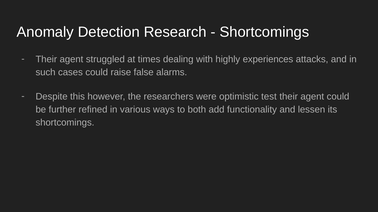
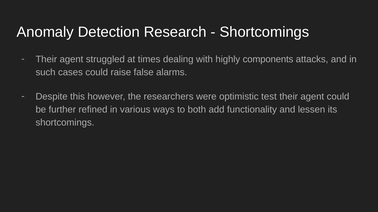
experiences: experiences -> components (268, 59)
